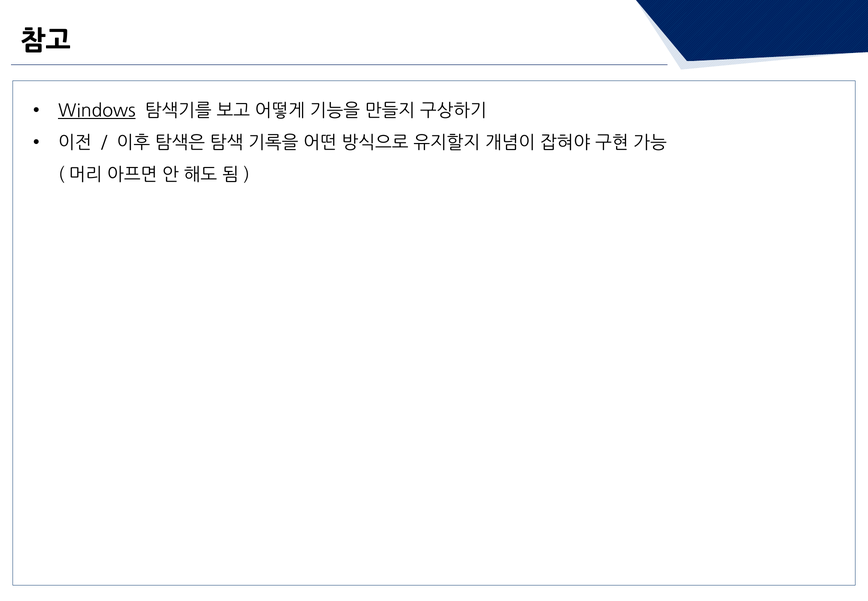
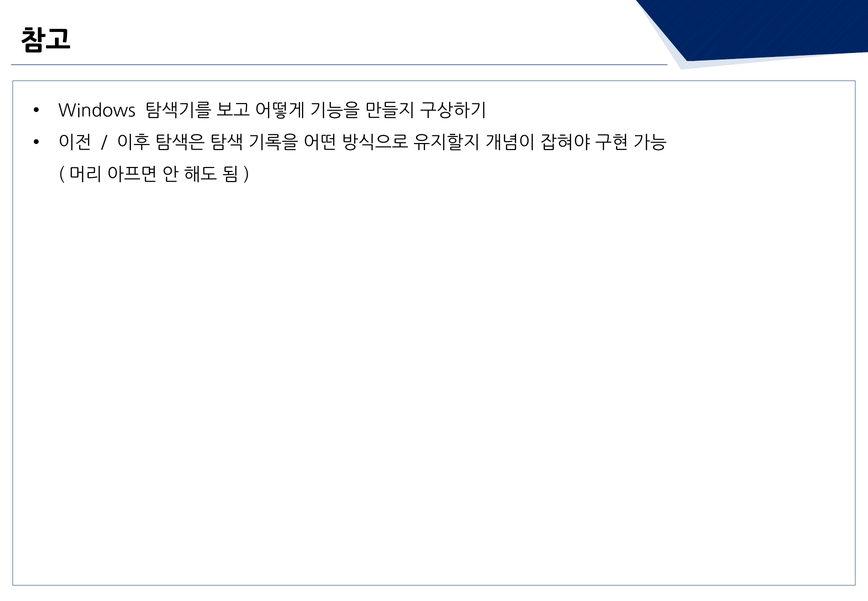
Windows underline: present -> none (97, 111)
